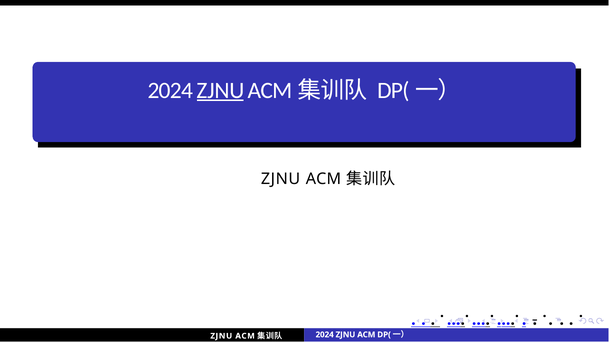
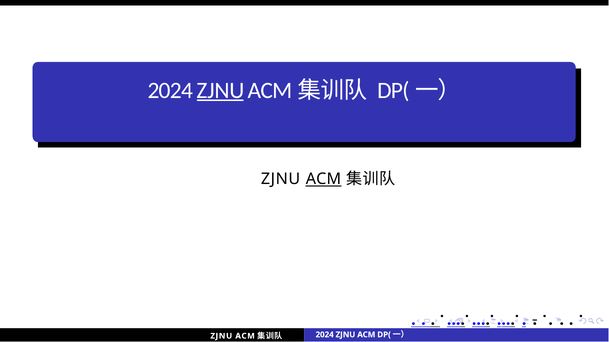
ACM underline: none -> present (323, 179)
